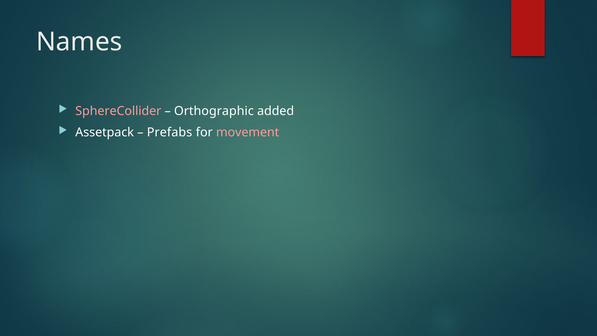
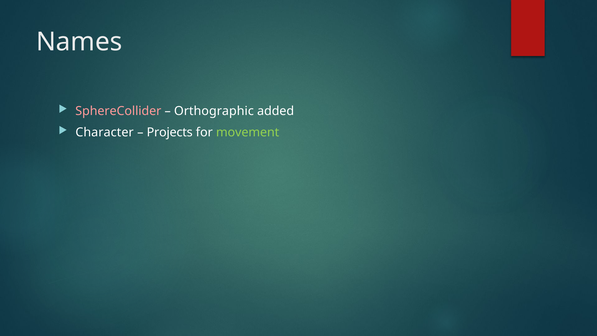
Assetpack: Assetpack -> Character (105, 132)
Prefabs: Prefabs -> Projects (170, 132)
movement colour: pink -> light green (248, 132)
